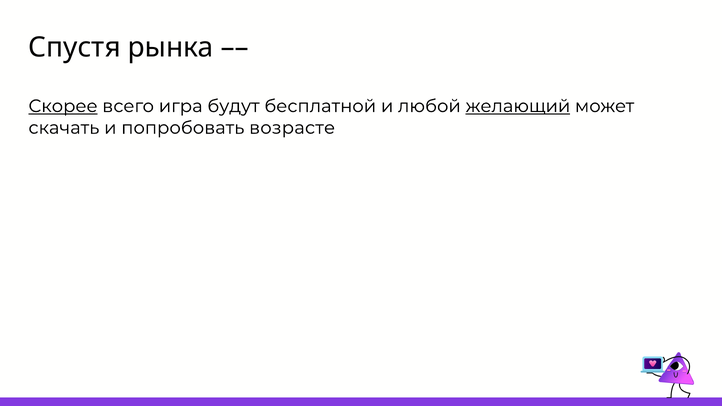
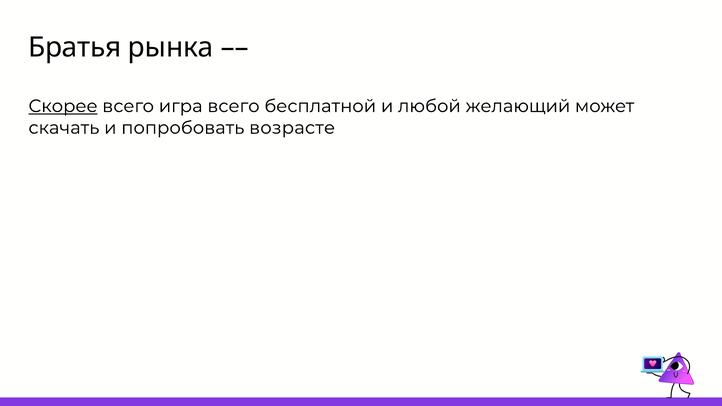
Спустя: Спустя -> Братья (75, 47)
игра будут: будут -> всего (233, 106)
желающий underline: present -> none (518, 106)
